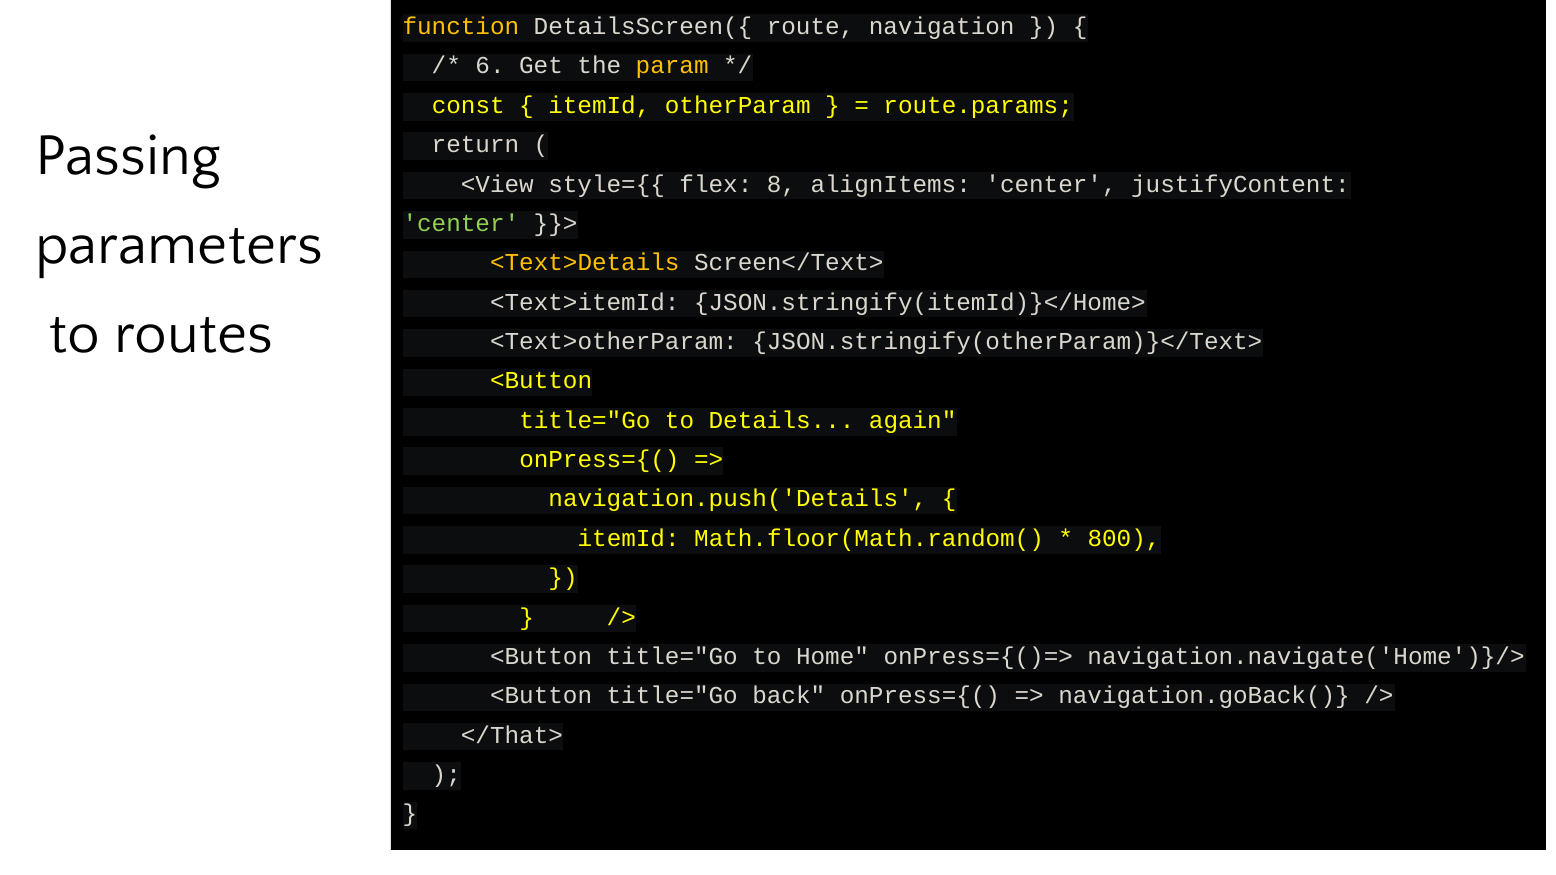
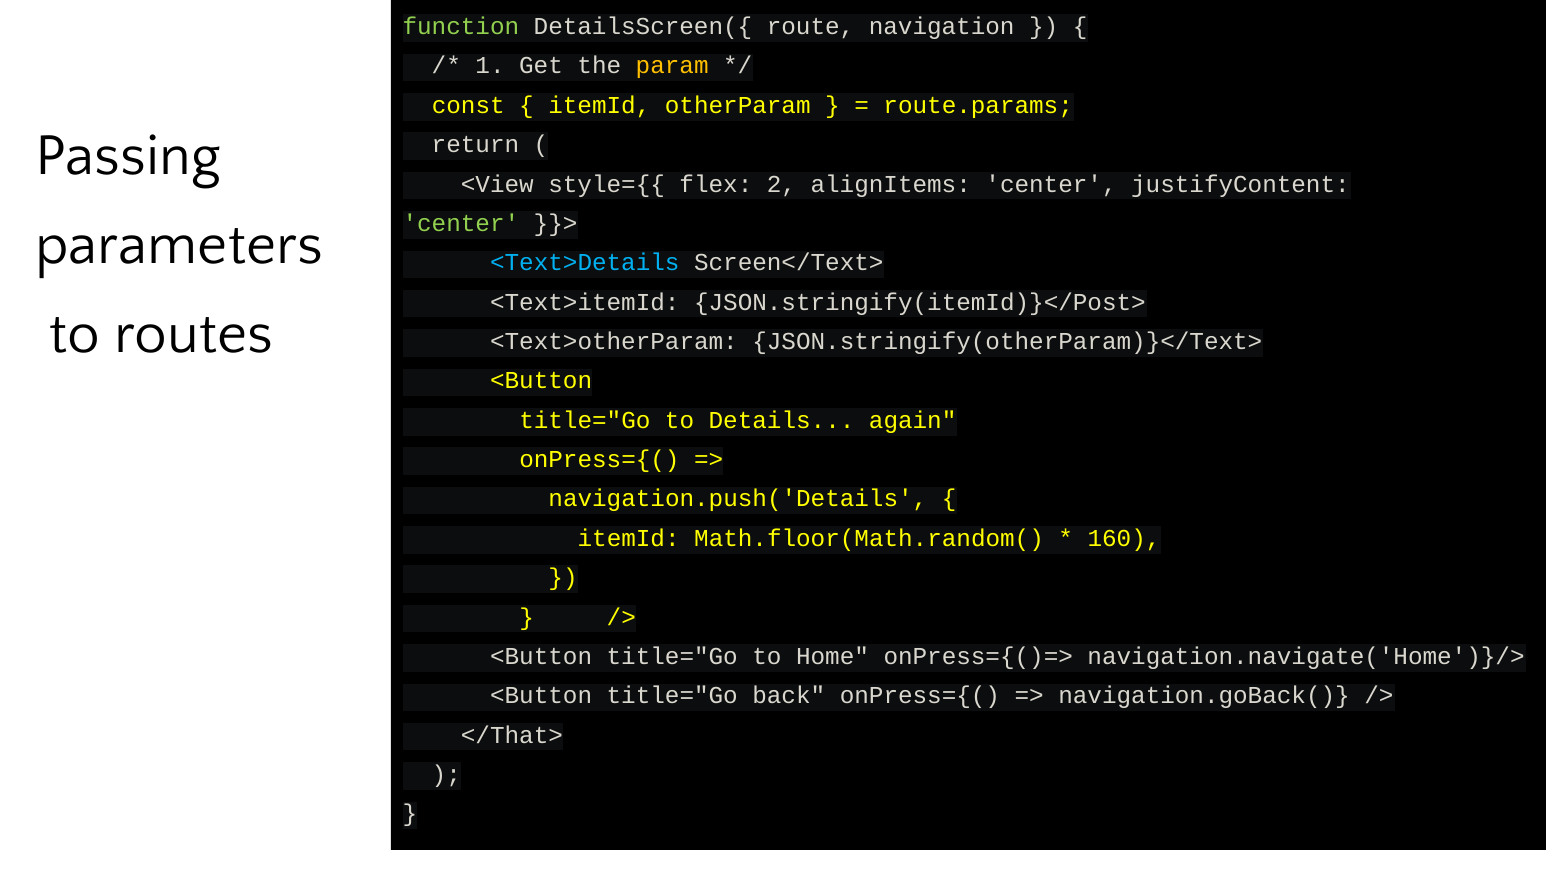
function colour: yellow -> light green (461, 27)
6: 6 -> 1 (490, 66)
8: 8 -> 2 (781, 184)
<Text>Details colour: yellow -> light blue (585, 263)
JSON.stringify(itemId)}</Home>: JSON.stringify(itemId)}</Home> -> JSON.stringify(itemId)}</Post> (920, 302)
800: 800 -> 160 (1124, 538)
